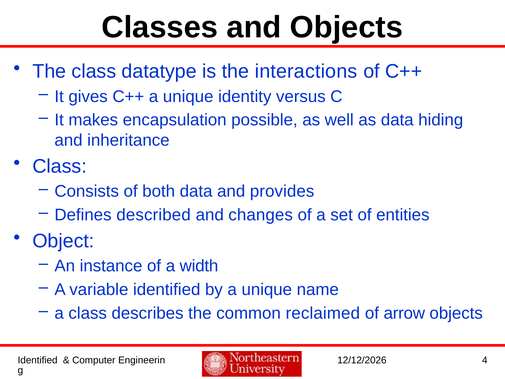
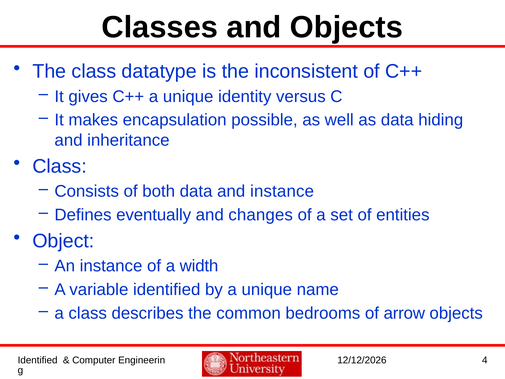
interactions: interactions -> inconsistent (306, 71)
and provides: provides -> instance (282, 191)
described: described -> eventually (154, 215)
reclaimed: reclaimed -> bedrooms (323, 313)
